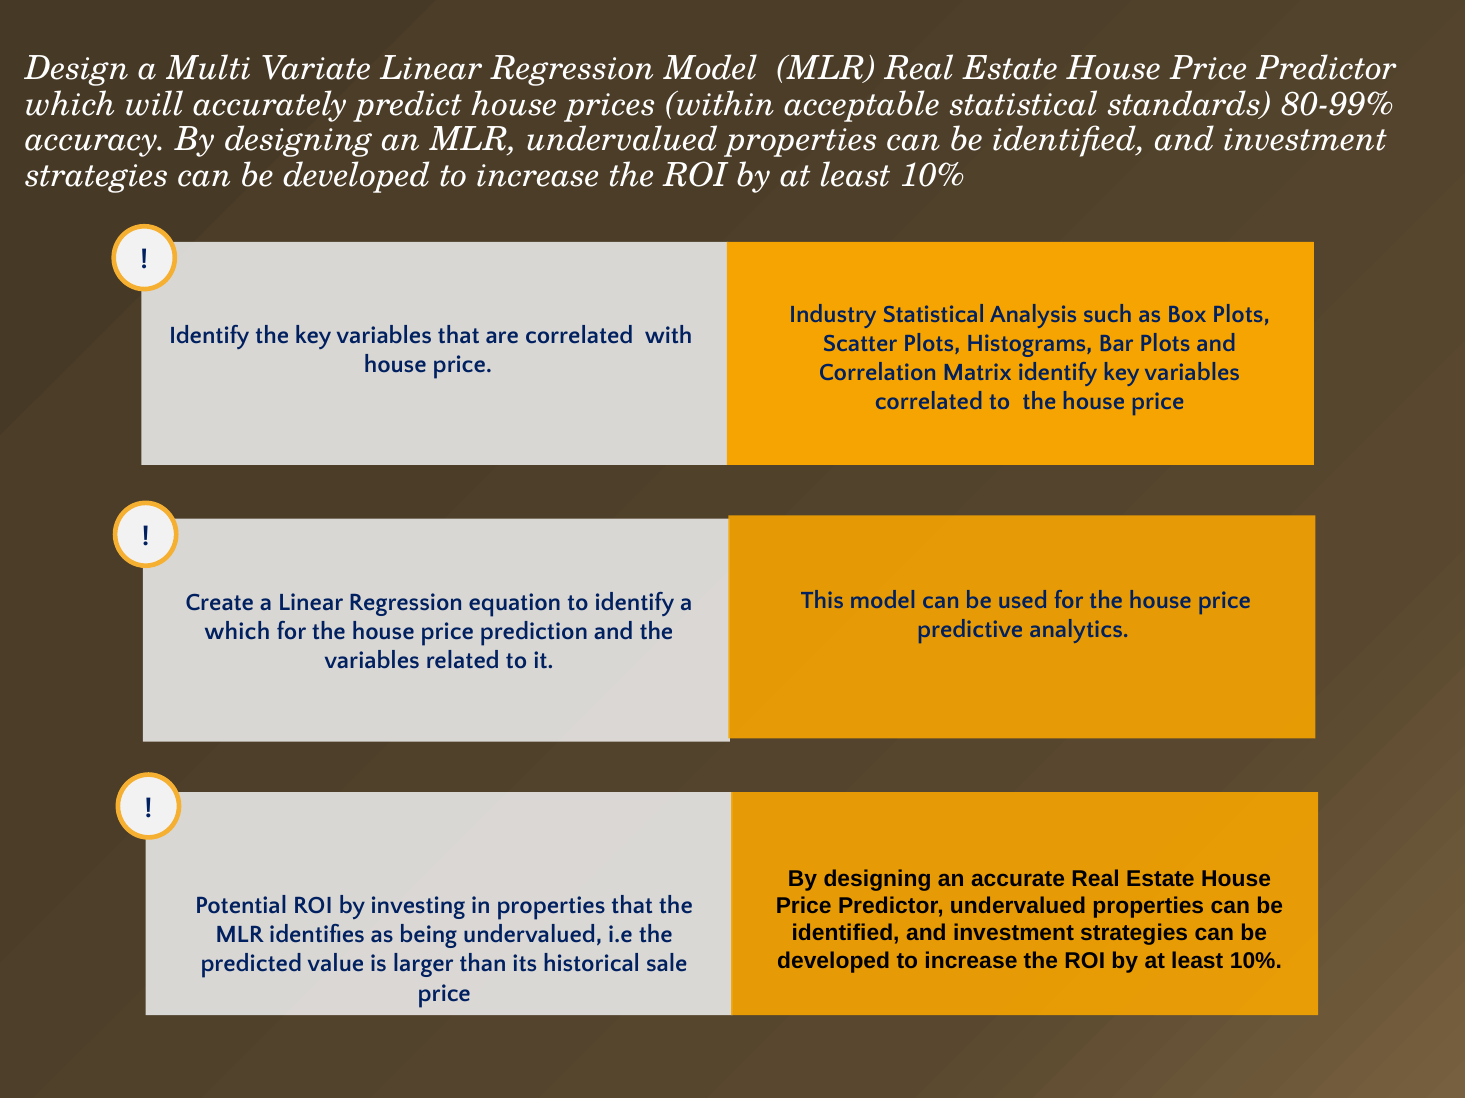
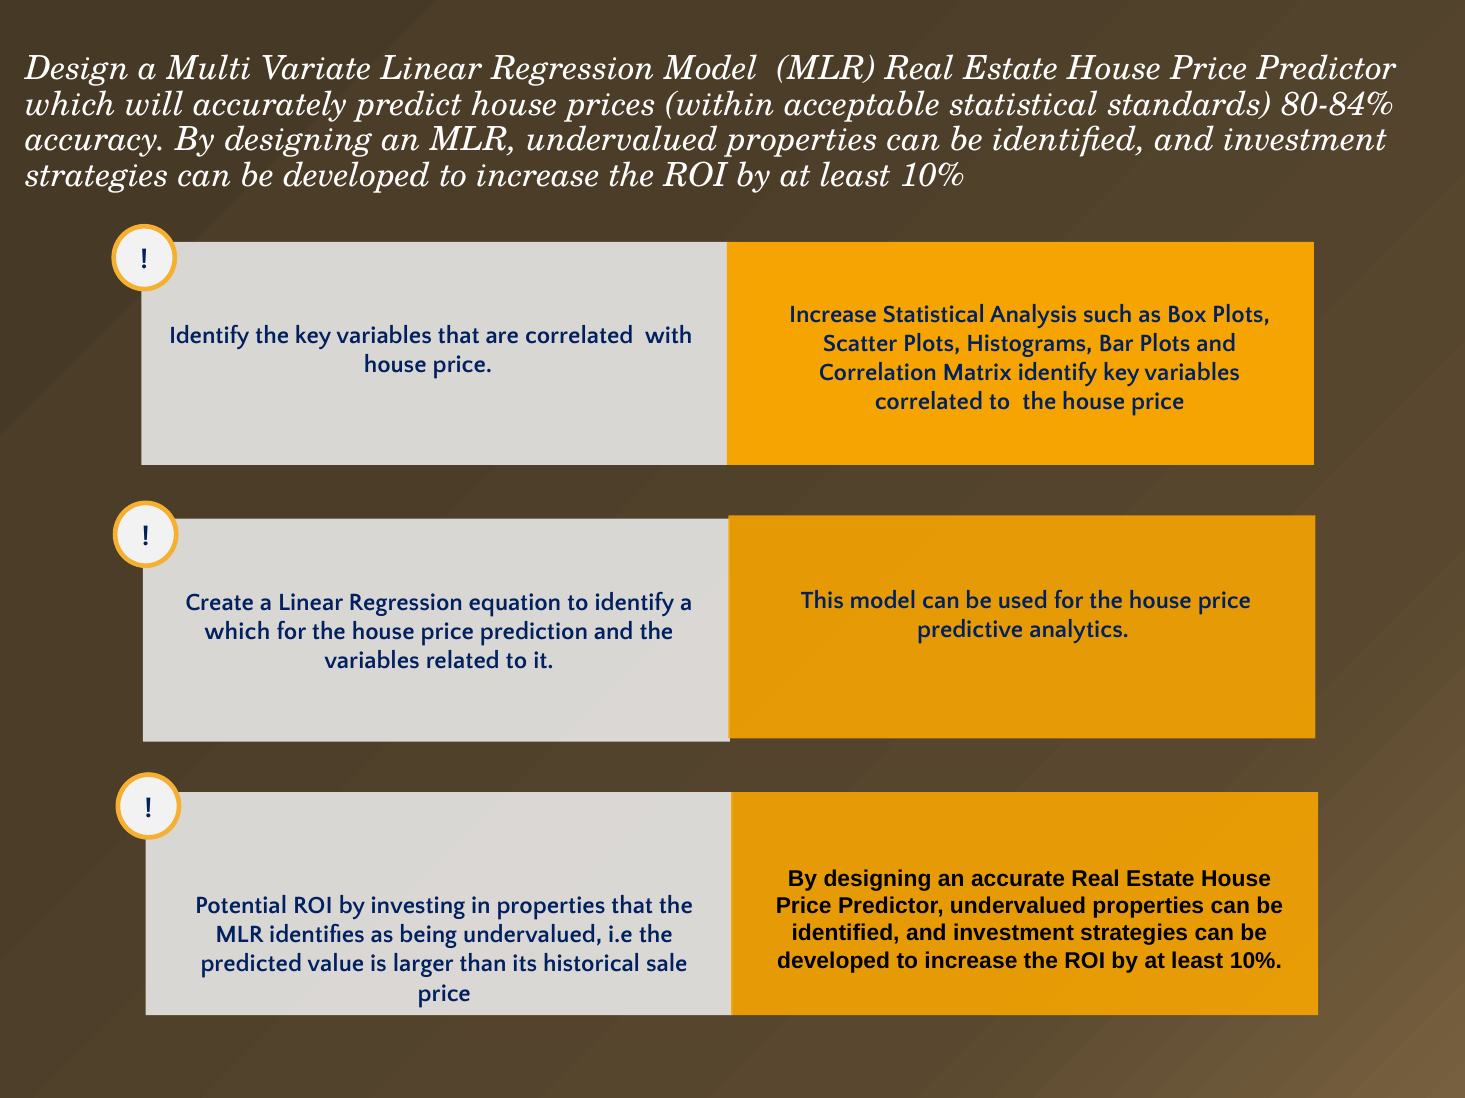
80-99%: 80-99% -> 80-84% (1338, 104)
Industry: Industry -> Increase (833, 314)
